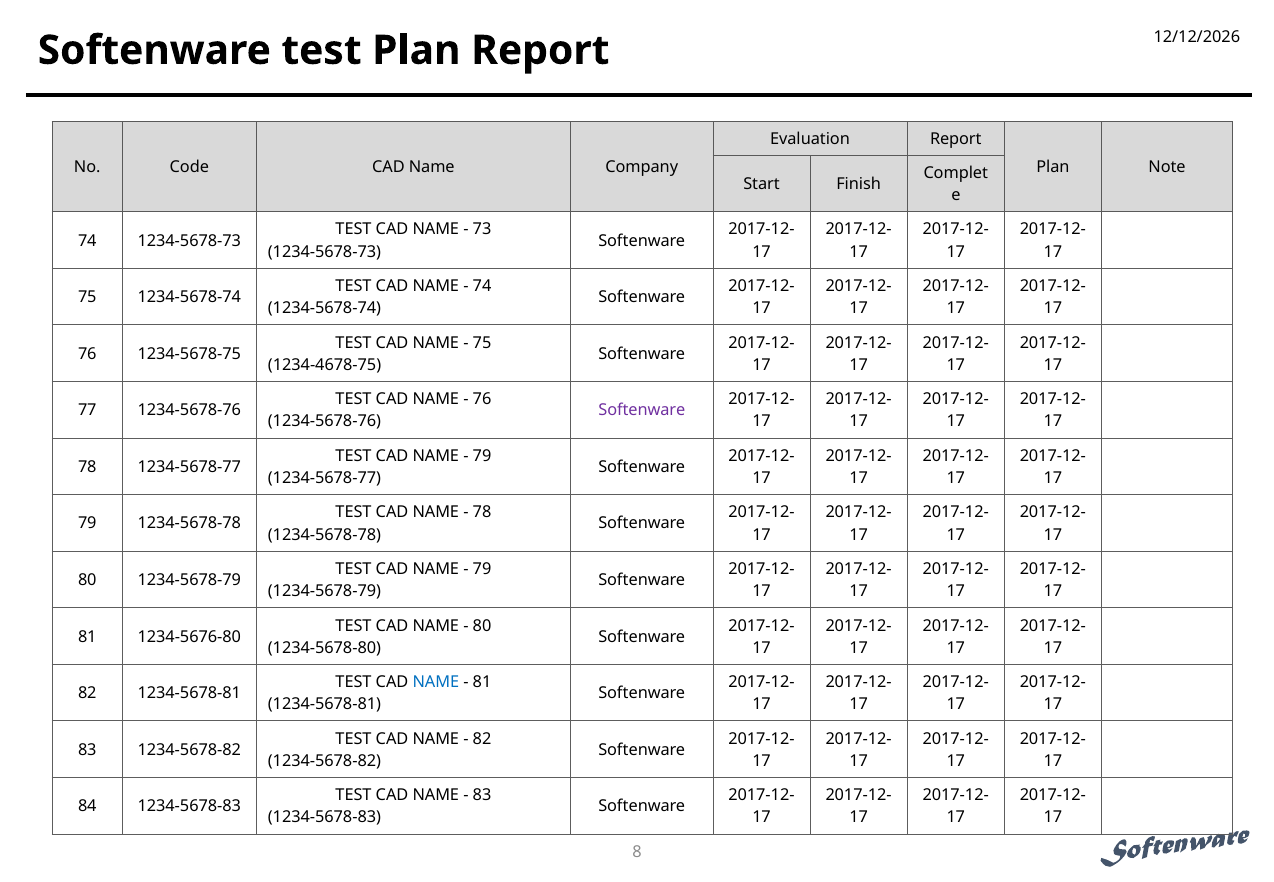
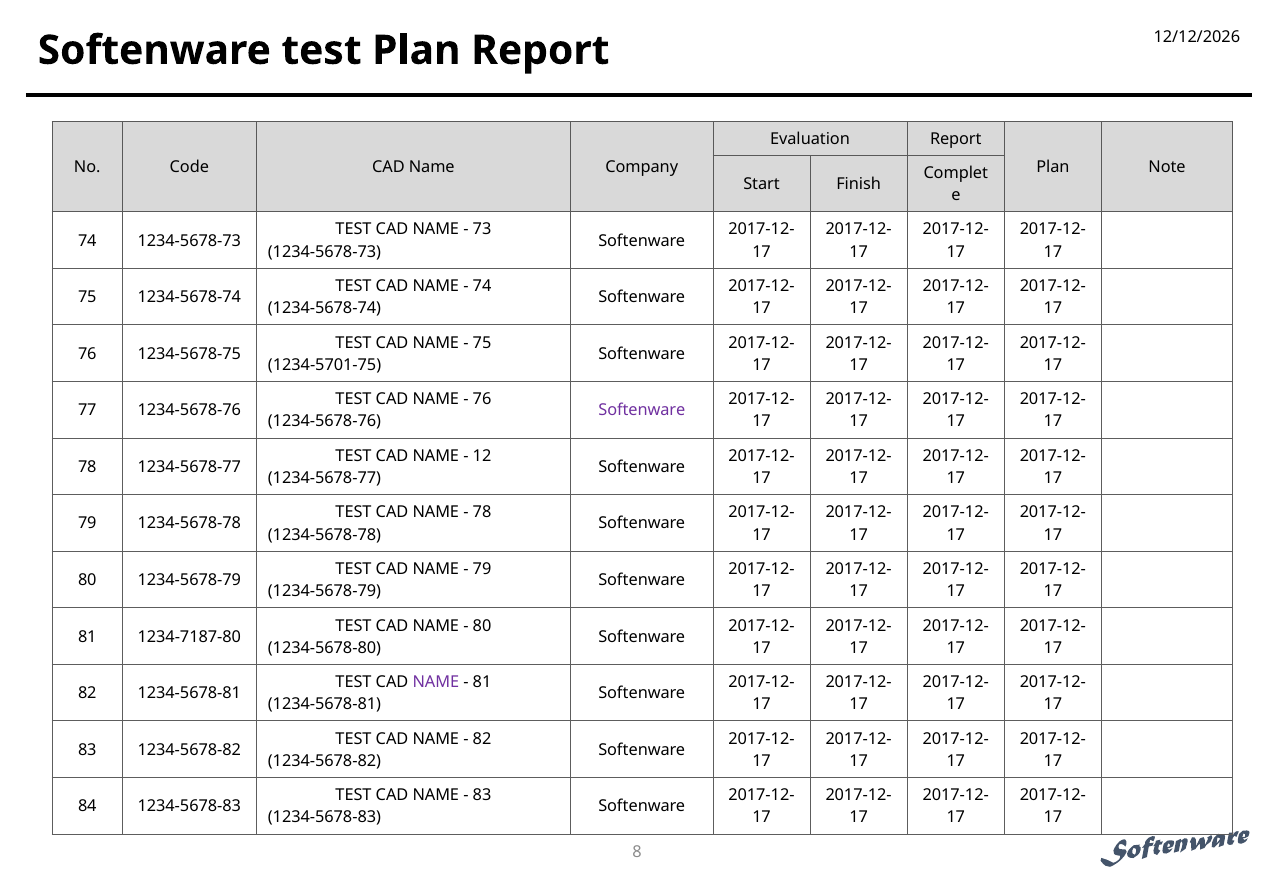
1234-4678-75: 1234-4678-75 -> 1234-5701-75 (325, 365)
79: 79 -> 12 (482, 456)
1234-5676-80: 1234-5676-80 -> 1234-7187-80 (189, 637)
NAME colour: blue -> purple (436, 682)
